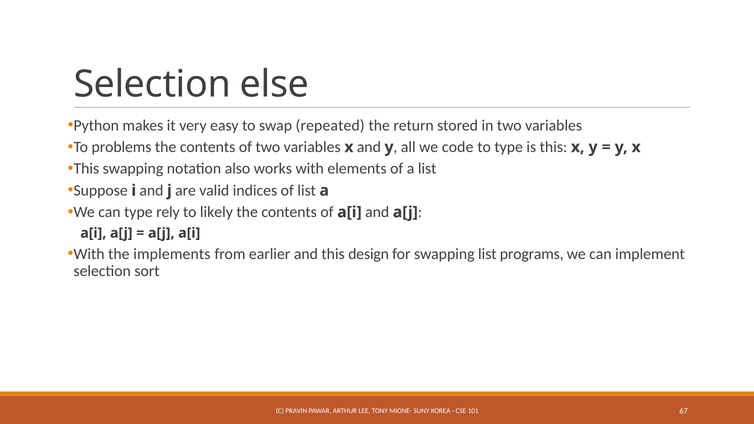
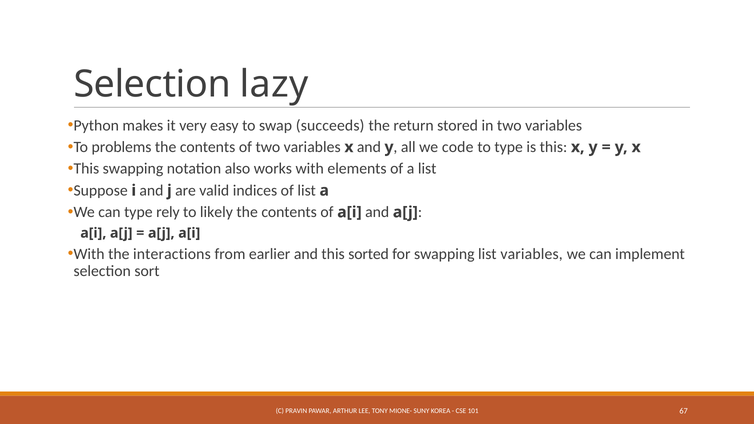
else: else -> lazy (274, 84)
repeated: repeated -> succeeds (330, 125)
implements: implements -> interactions (172, 254)
design: design -> sorted (369, 254)
list programs: programs -> variables (532, 254)
